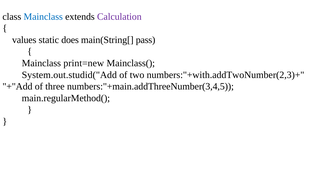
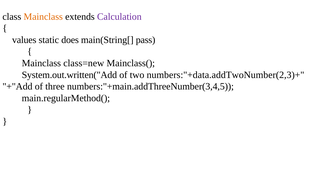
Mainclass colour: blue -> orange (43, 17)
print=new: print=new -> class=new (84, 63)
System.out.studid("Add: System.out.studid("Add -> System.out.written("Add (69, 75)
numbers:"+with.addTwoNumber(2,3)+: numbers:"+with.addTwoNumber(2,3)+ -> numbers:"+data.addTwoNumber(2,3)+ (225, 75)
